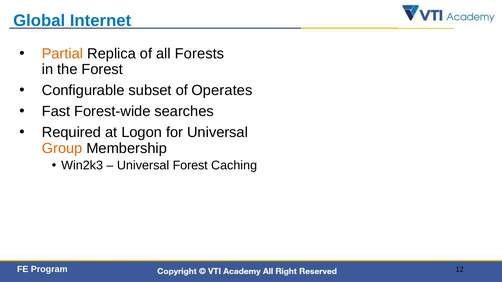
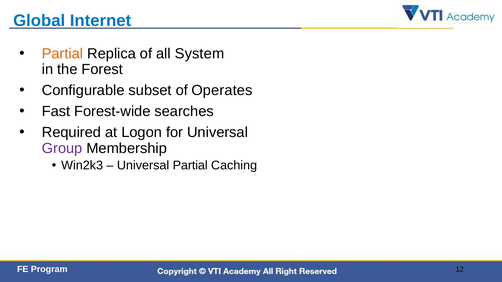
Forests: Forests -> System (200, 54)
Group colour: orange -> purple (62, 148)
Universal Forest: Forest -> Partial (190, 166)
